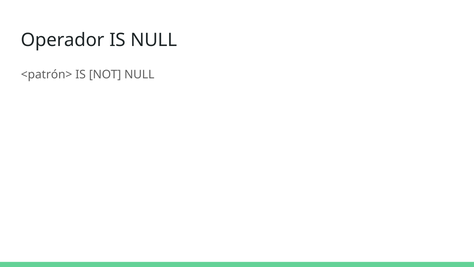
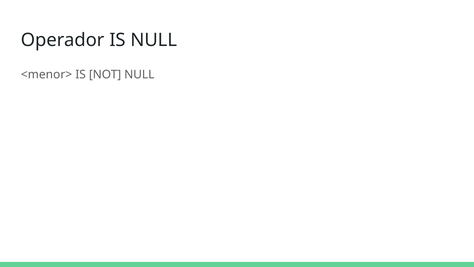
<patrón>: <patrón> -> <menor> (47, 75)
